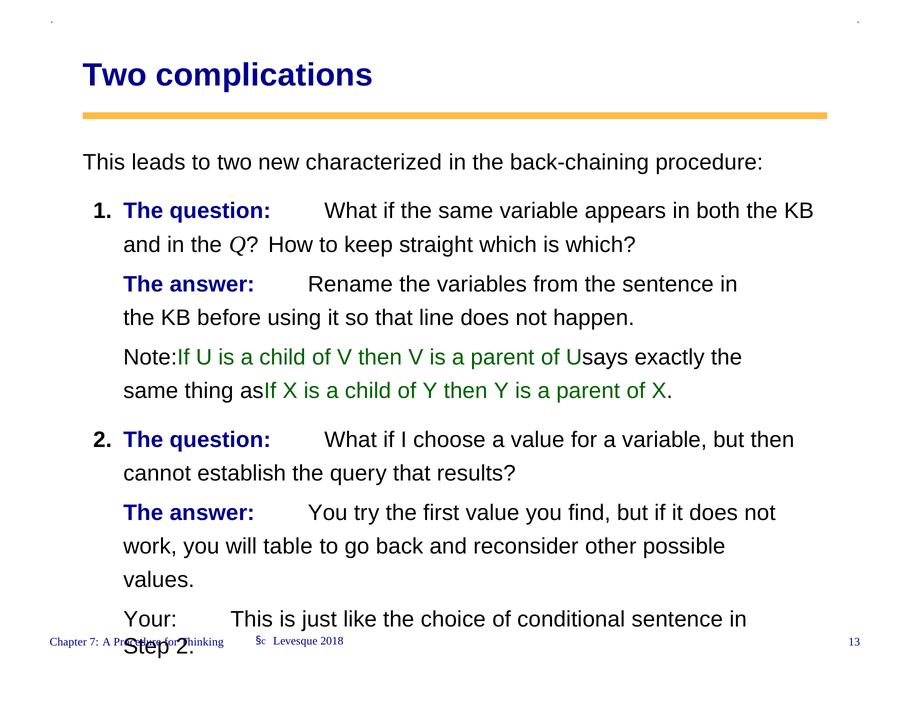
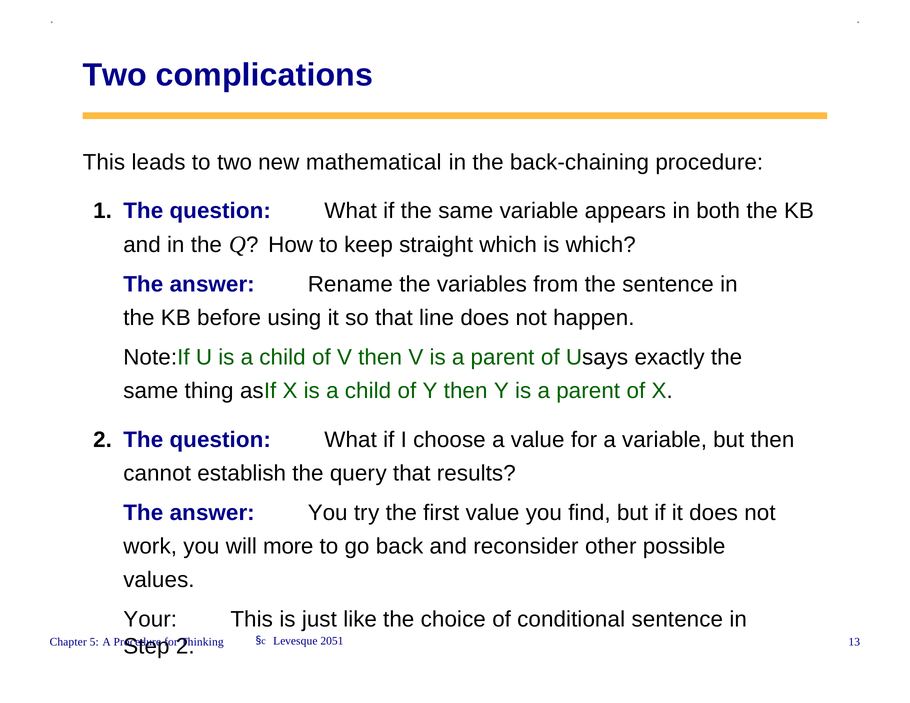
characterized: characterized -> mathematical (374, 162)
table: table -> more (288, 547)
7: 7 -> 5 (94, 642)
2018: 2018 -> 2051 (332, 641)
